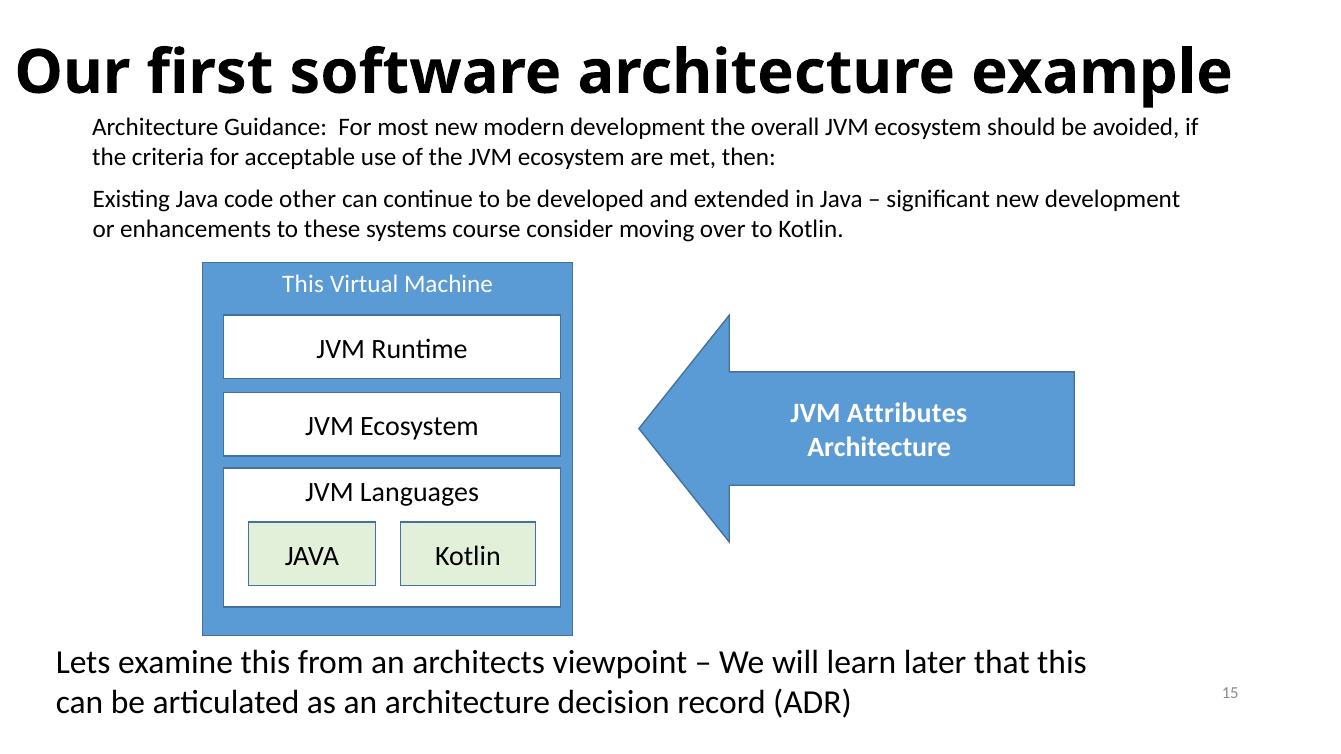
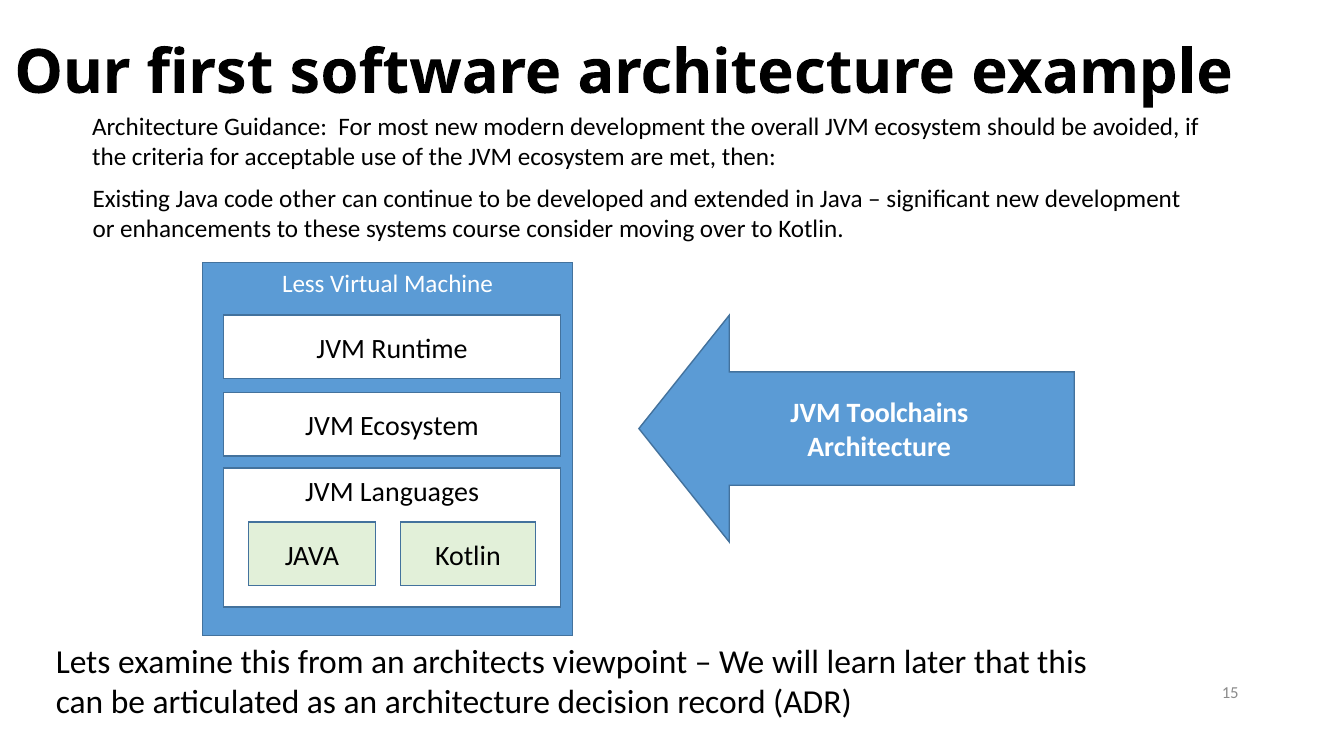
This: This -> Less (303, 284)
Attributes: Attributes -> Toolchains (907, 414)
